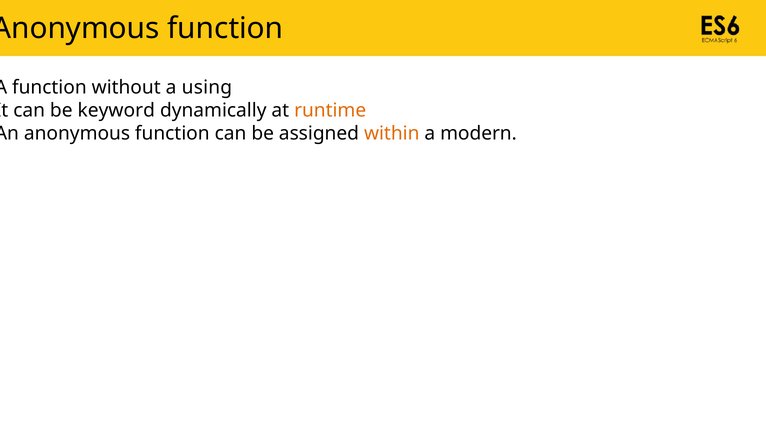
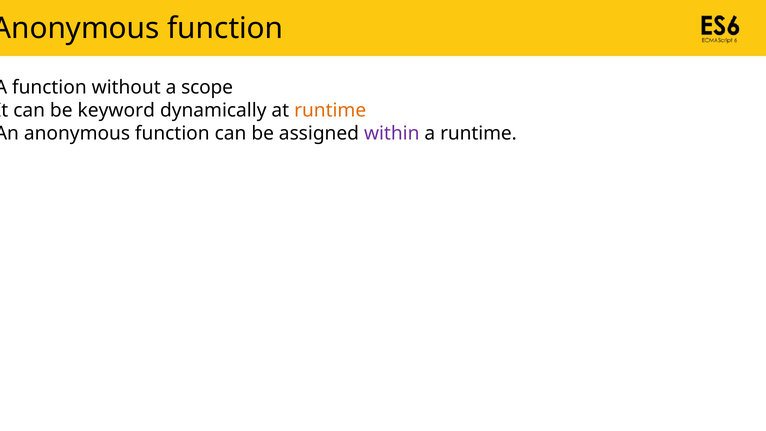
using: using -> scope (207, 88)
within colour: orange -> purple (392, 133)
a modern: modern -> runtime (478, 133)
